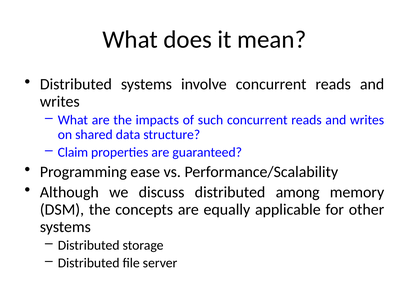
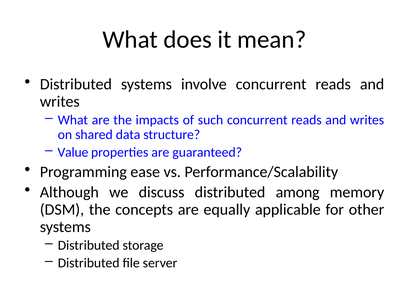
Claim: Claim -> Value (73, 152)
